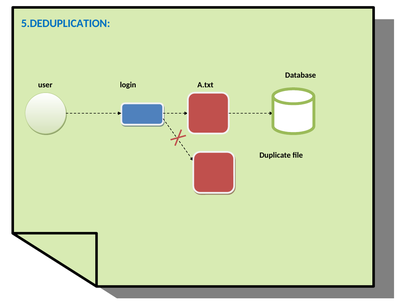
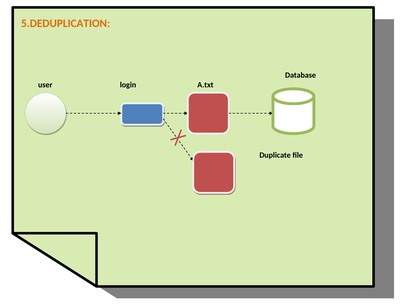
5.DEDUPLICATION colour: blue -> orange (66, 23)
